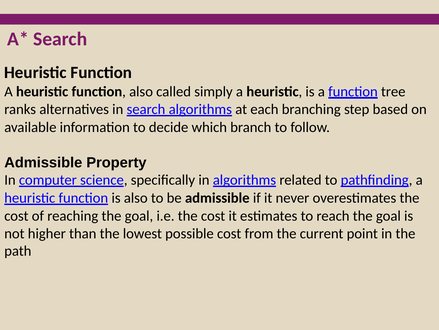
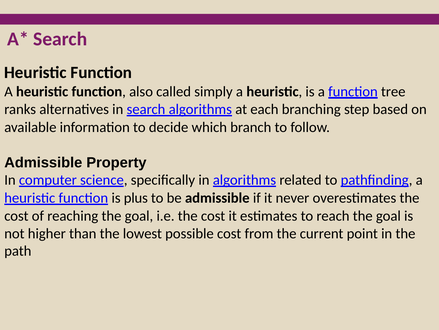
is also: also -> plus (136, 198)
